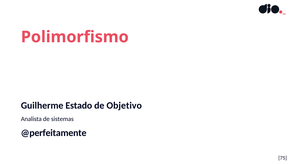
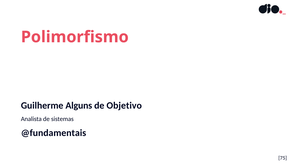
Estado: Estado -> Alguns (79, 105)
@perfeitamente: @perfeitamente -> @fundamentais (54, 133)
